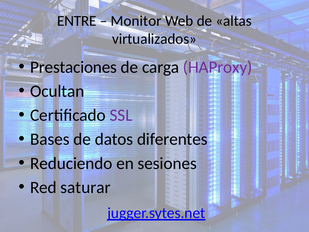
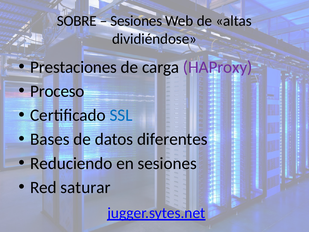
ENTRE: ENTRE -> SOBRE (77, 21)
Monitor: Monitor -> Sesiones (136, 21)
virtualizados: virtualizados -> dividiéndose (154, 39)
Ocultan: Ocultan -> Proceso (57, 91)
SSL colour: purple -> blue (121, 115)
